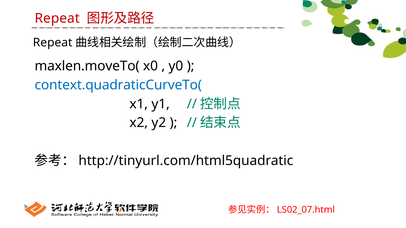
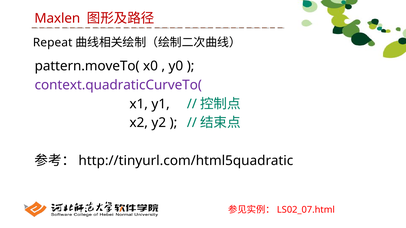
Repeat: Repeat -> Maxlen (57, 18)
maxlen.moveTo(: maxlen.moveTo( -> pattern.moveTo( (87, 66)
context.quadraticCurveTo( colour: blue -> purple (118, 85)
